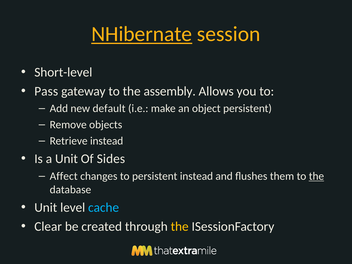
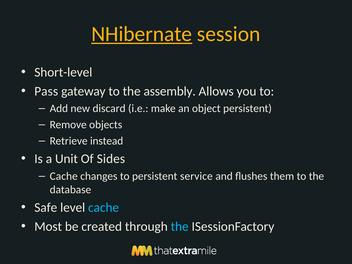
default: default -> discard (109, 108)
Affect: Affect -> Cache (64, 176)
persistent instead: instead -> service (196, 176)
the underline: present -> none (316, 176)
Unit: Unit -> Safe (46, 208)
Clear: Clear -> Most (48, 227)
the colour: yellow -> light blue (180, 227)
